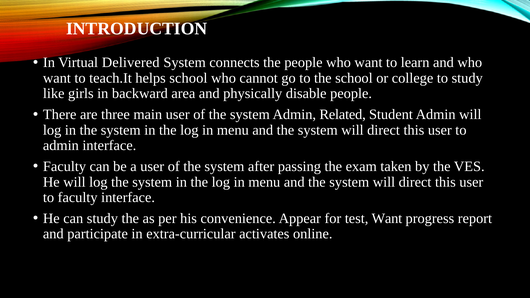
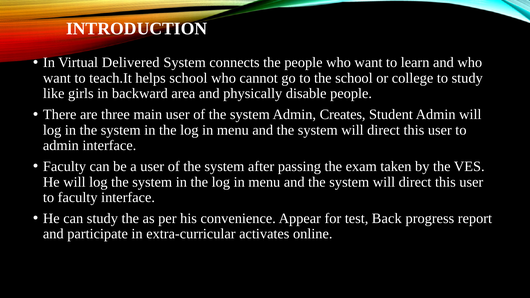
Related: Related -> Creates (343, 115)
test Want: Want -> Back (387, 219)
